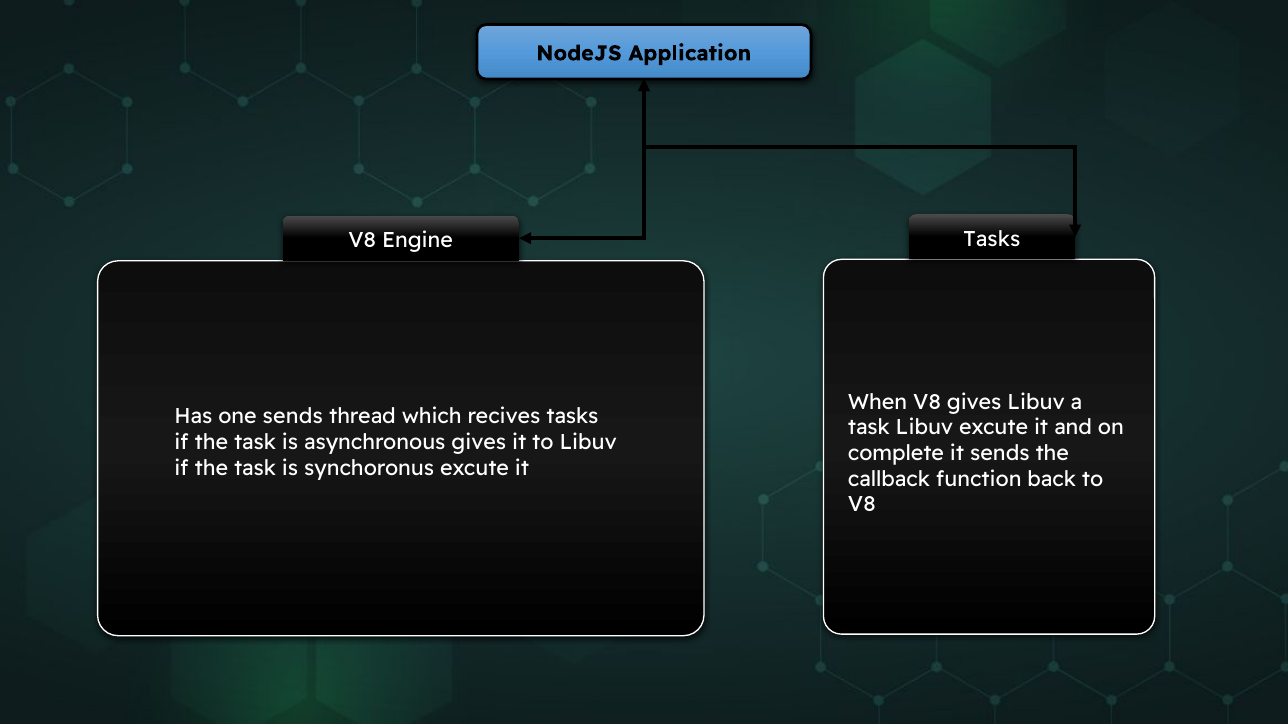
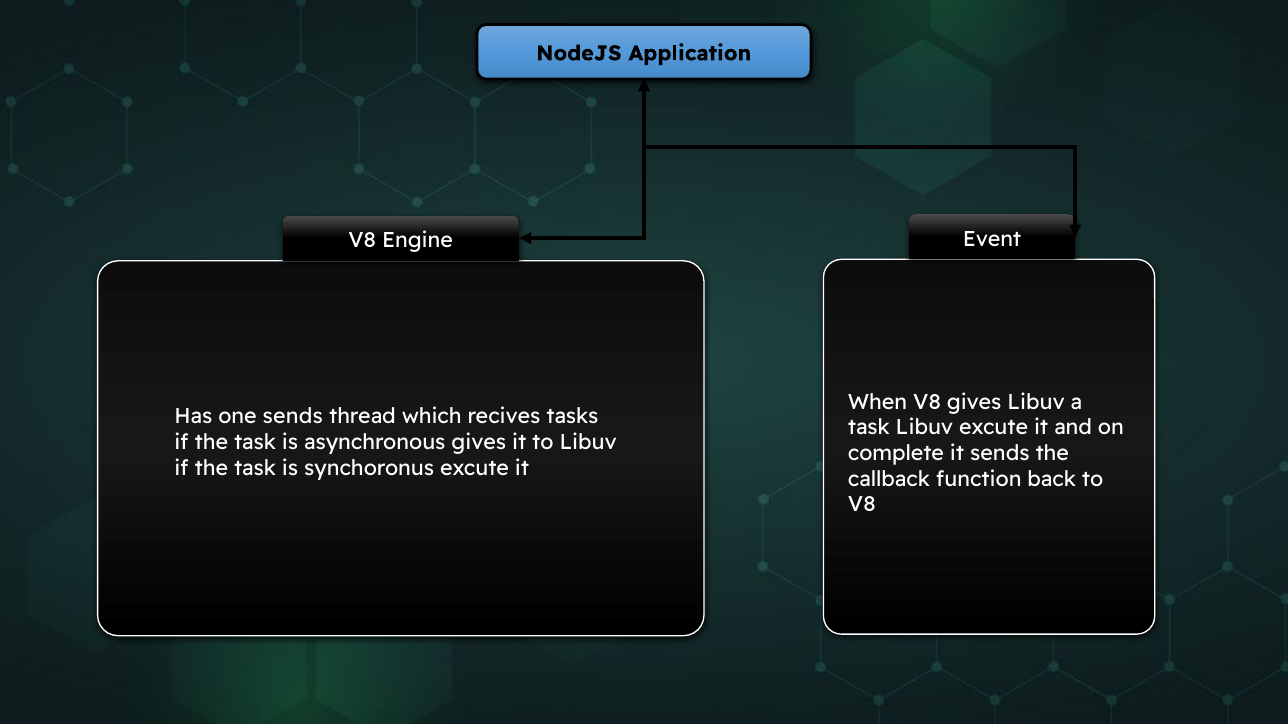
Engine Tasks: Tasks -> Event (992, 239)
